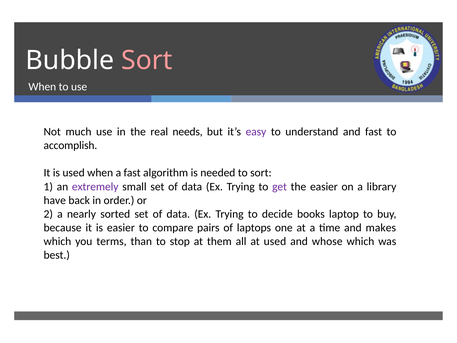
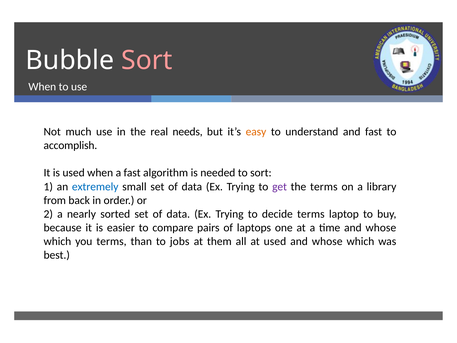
easy colour: purple -> orange (256, 132)
extremely colour: purple -> blue (95, 186)
the easier: easier -> terms (324, 186)
have: have -> from (55, 200)
decide books: books -> terms (311, 214)
time and makes: makes -> whose (381, 228)
stop: stop -> jobs (180, 241)
